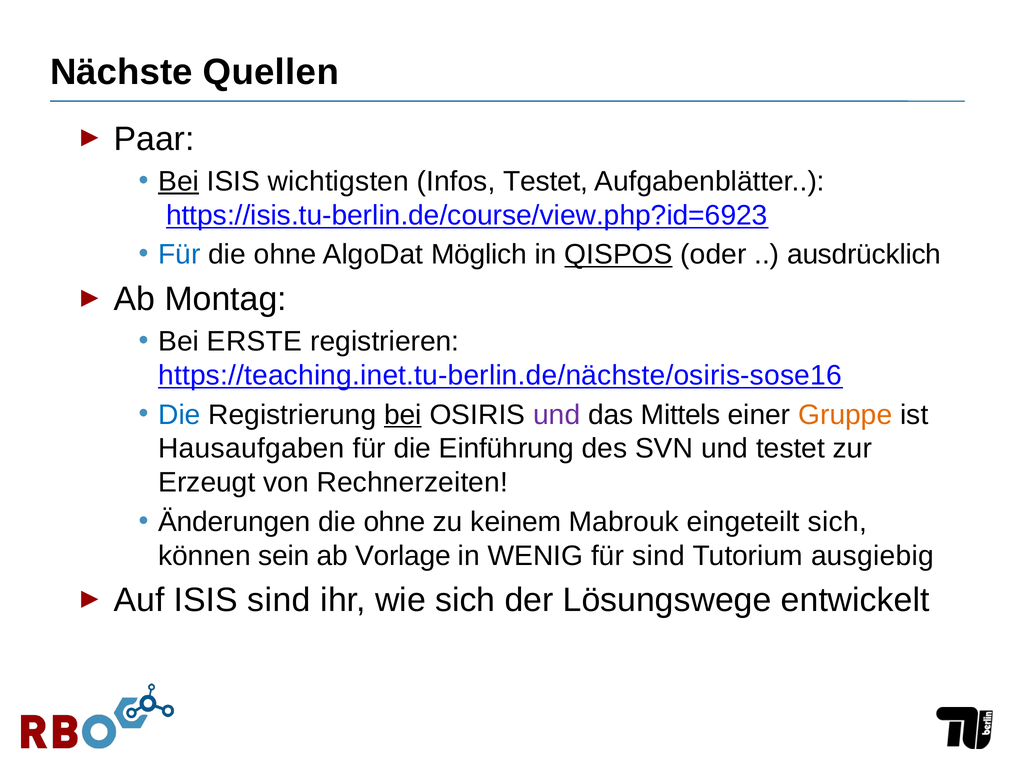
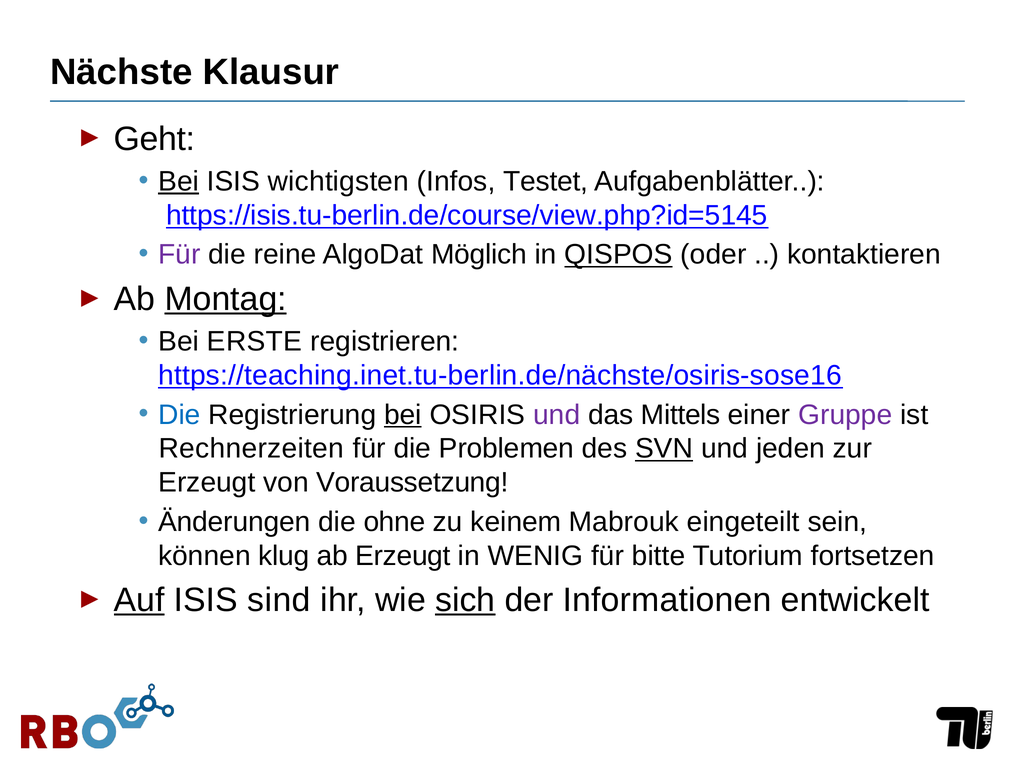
Quellen: Quellen -> Klausur (271, 72)
Paar: Paar -> Geht (154, 139)
https://isis.tu-berlin.de/course/view.php?id=6923: https://isis.tu-berlin.de/course/view.php?id=6923 -> https://isis.tu-berlin.de/course/view.php?id=5145 (467, 215)
Für colour: blue -> purple (179, 255)
ohne: ohne -> reine (285, 255)
ausdrücklich: ausdrücklich -> kontaktieren (864, 255)
Montag underline: none -> present (226, 299)
Gruppe colour: orange -> purple (845, 415)
Hausaufgaben: Hausaufgaben -> Rechnerzeiten (251, 449)
Einführung: Einführung -> Problemen (507, 449)
SVN underline: none -> present (664, 449)
und testet: testet -> jeden (791, 449)
Rechnerzeiten: Rechnerzeiten -> Voraussetzung (412, 483)
eingeteilt sich: sich -> sein (837, 522)
sein: sein -> klug (284, 556)
ab Vorlage: Vorlage -> Erzeugt (403, 556)
für sind: sind -> bitte (659, 556)
ausgiebig: ausgiebig -> fortsetzen (873, 556)
Auf underline: none -> present (139, 600)
sich underline: none -> present (465, 600)
Lösungswege: Lösungswege -> Informationen (667, 600)
